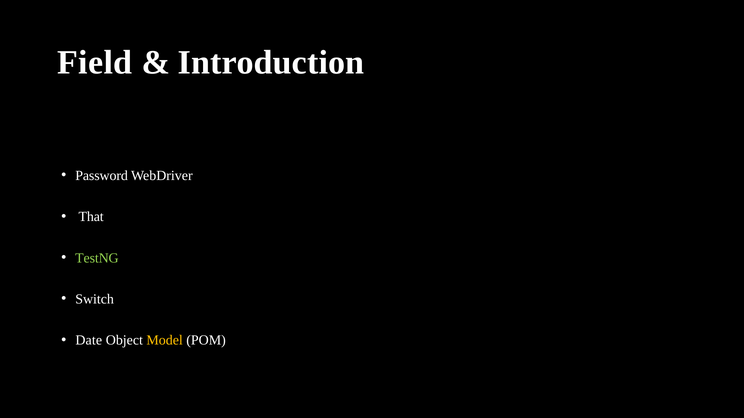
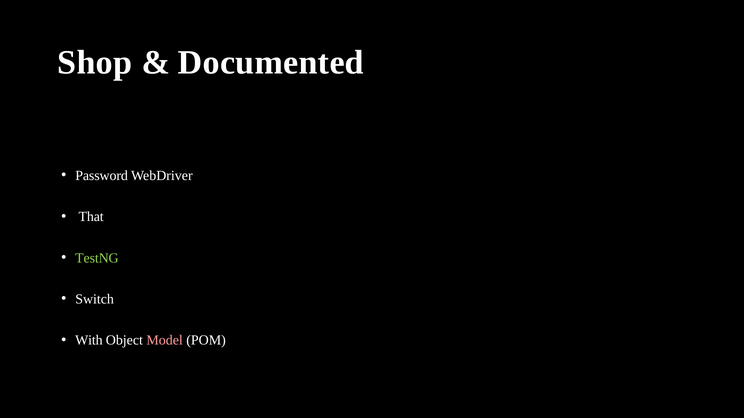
Field: Field -> Shop (95, 63)
Introduction: Introduction -> Documented (271, 63)
Date: Date -> With (89, 341)
Model colour: yellow -> pink (165, 341)
